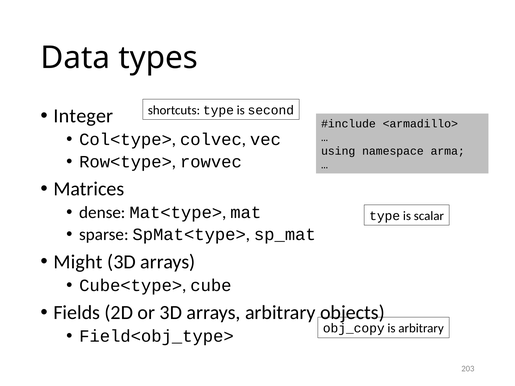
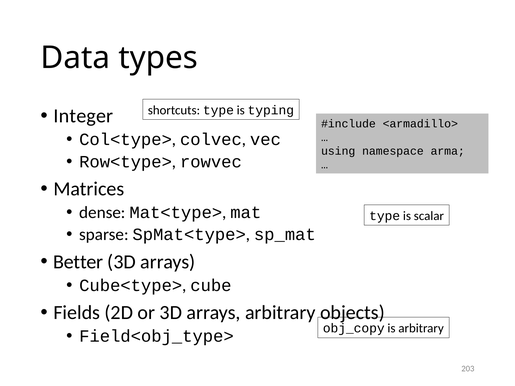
second: second -> typing (271, 110)
Might: Might -> Better (78, 262)
